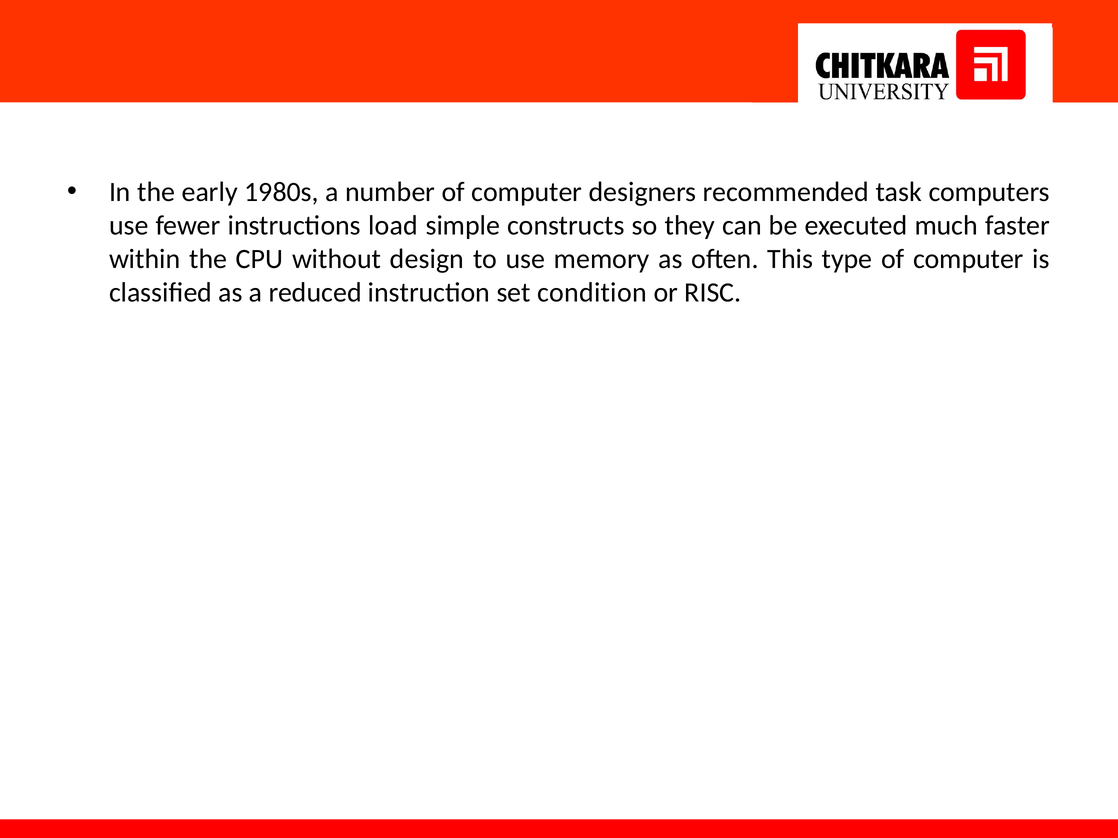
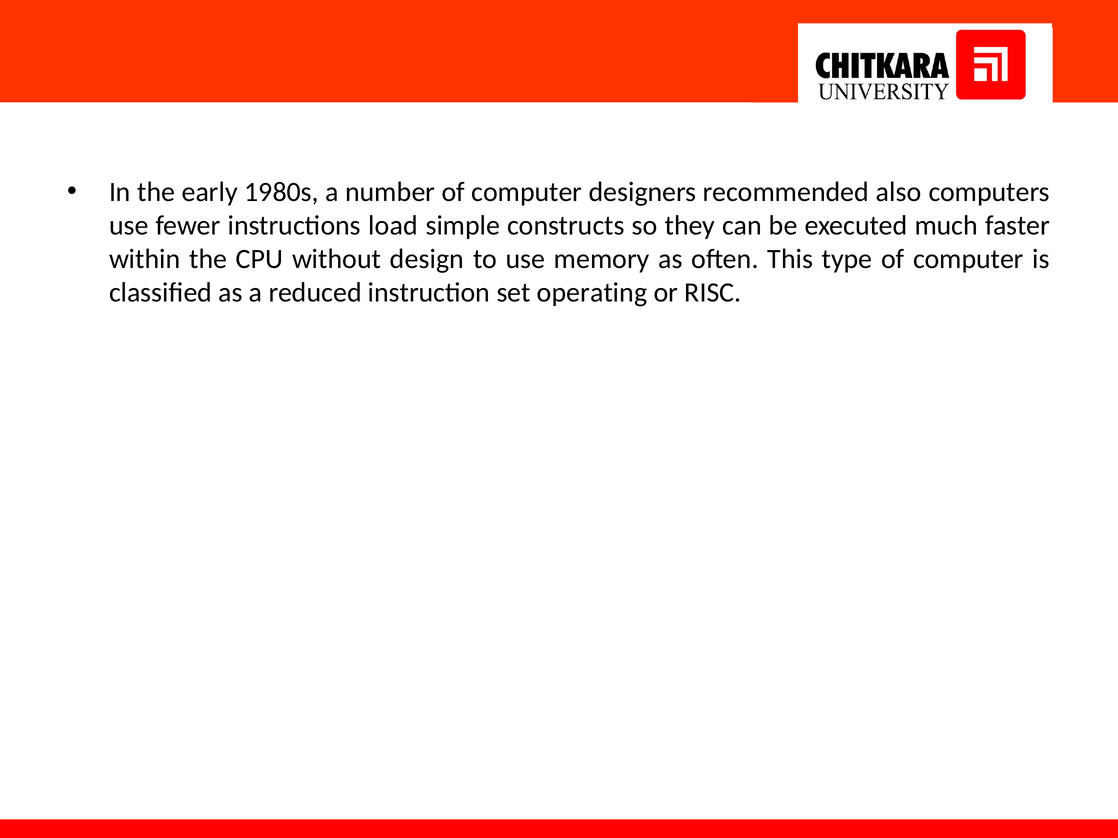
task: task -> also (899, 192)
condition: condition -> operating (592, 293)
